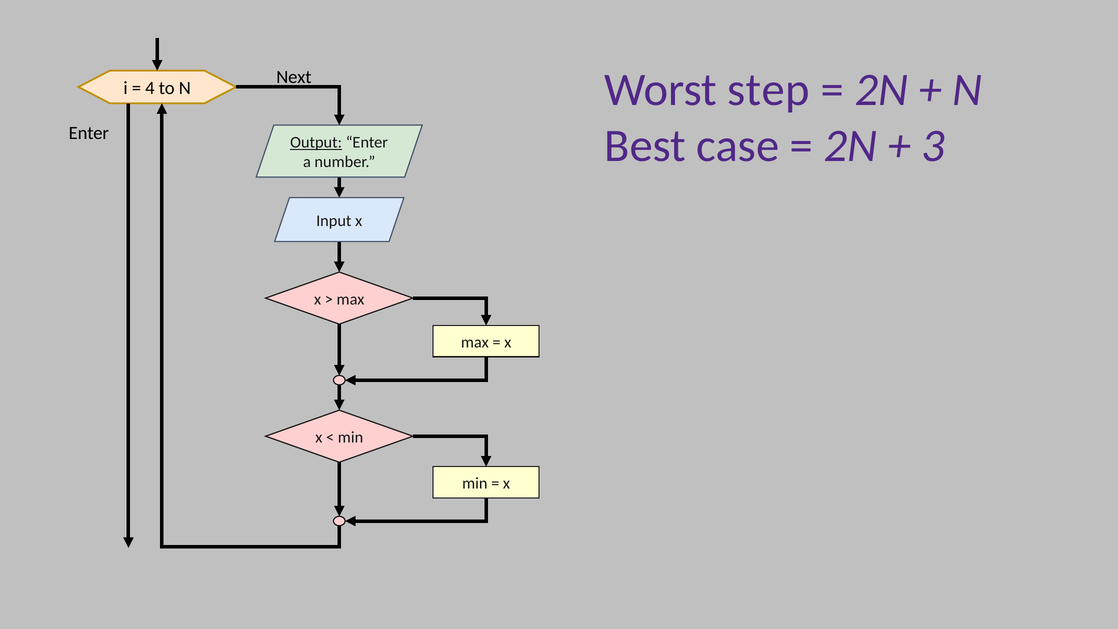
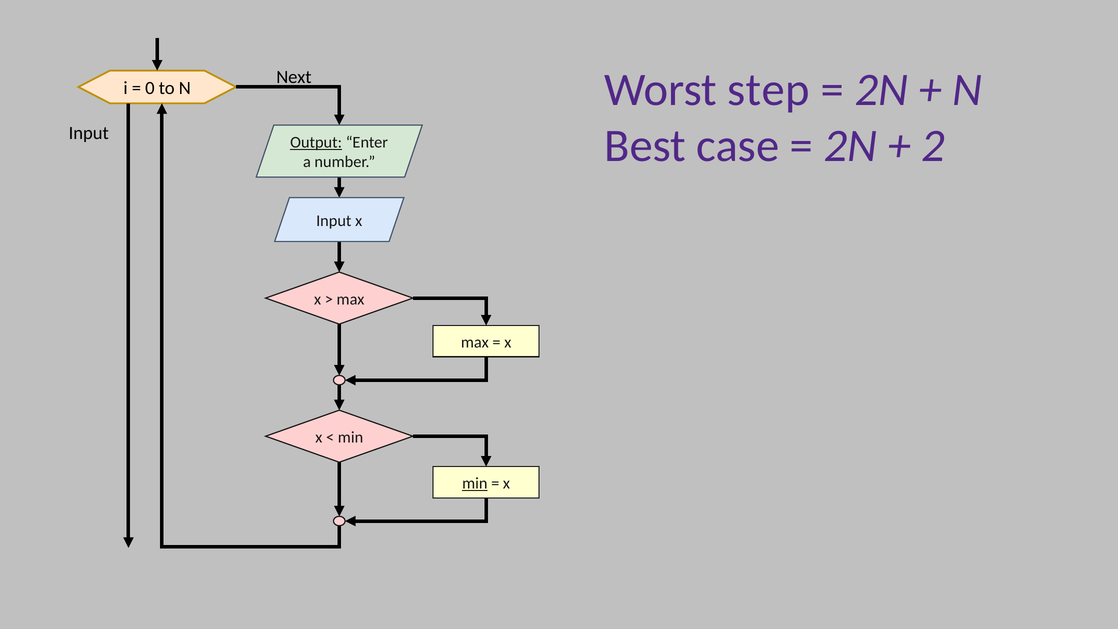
4: 4 -> 0 (150, 88)
Enter: Enter -> Input (89, 133)
3: 3 -> 2 (933, 146)
min underline: none -> present (475, 483)
